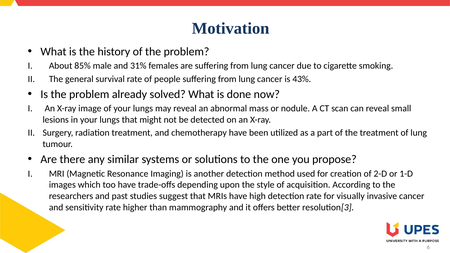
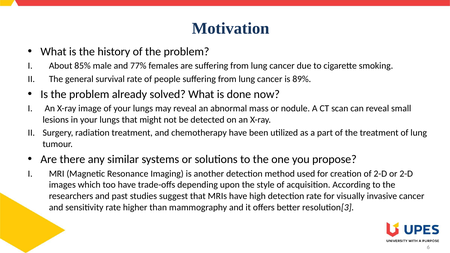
31%: 31% -> 77% (138, 66)
43%: 43% -> 89% (302, 79)
or 1-D: 1-D -> 2-D (406, 174)
